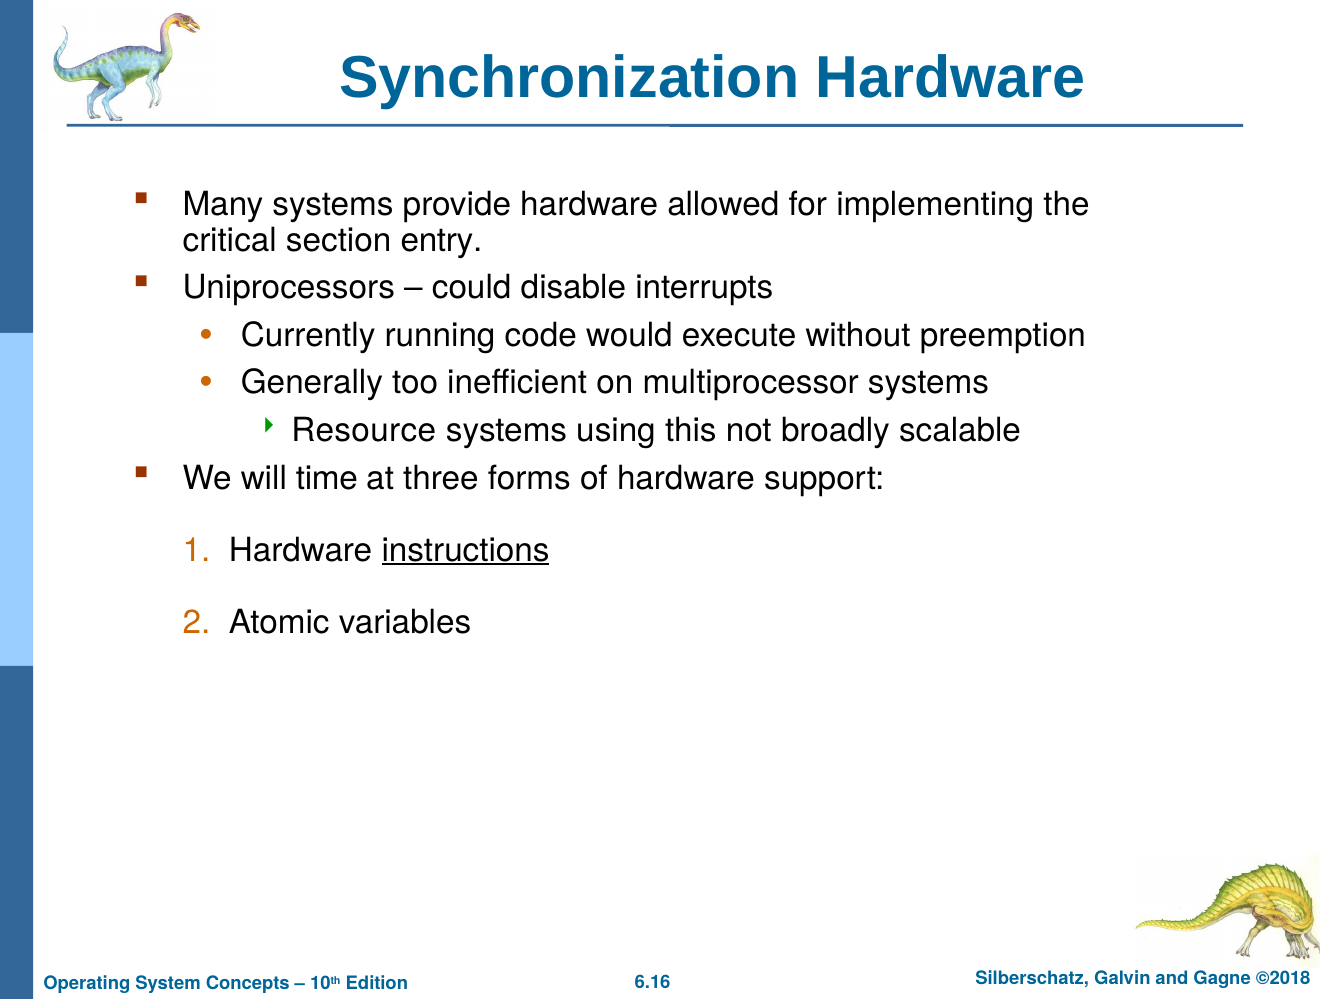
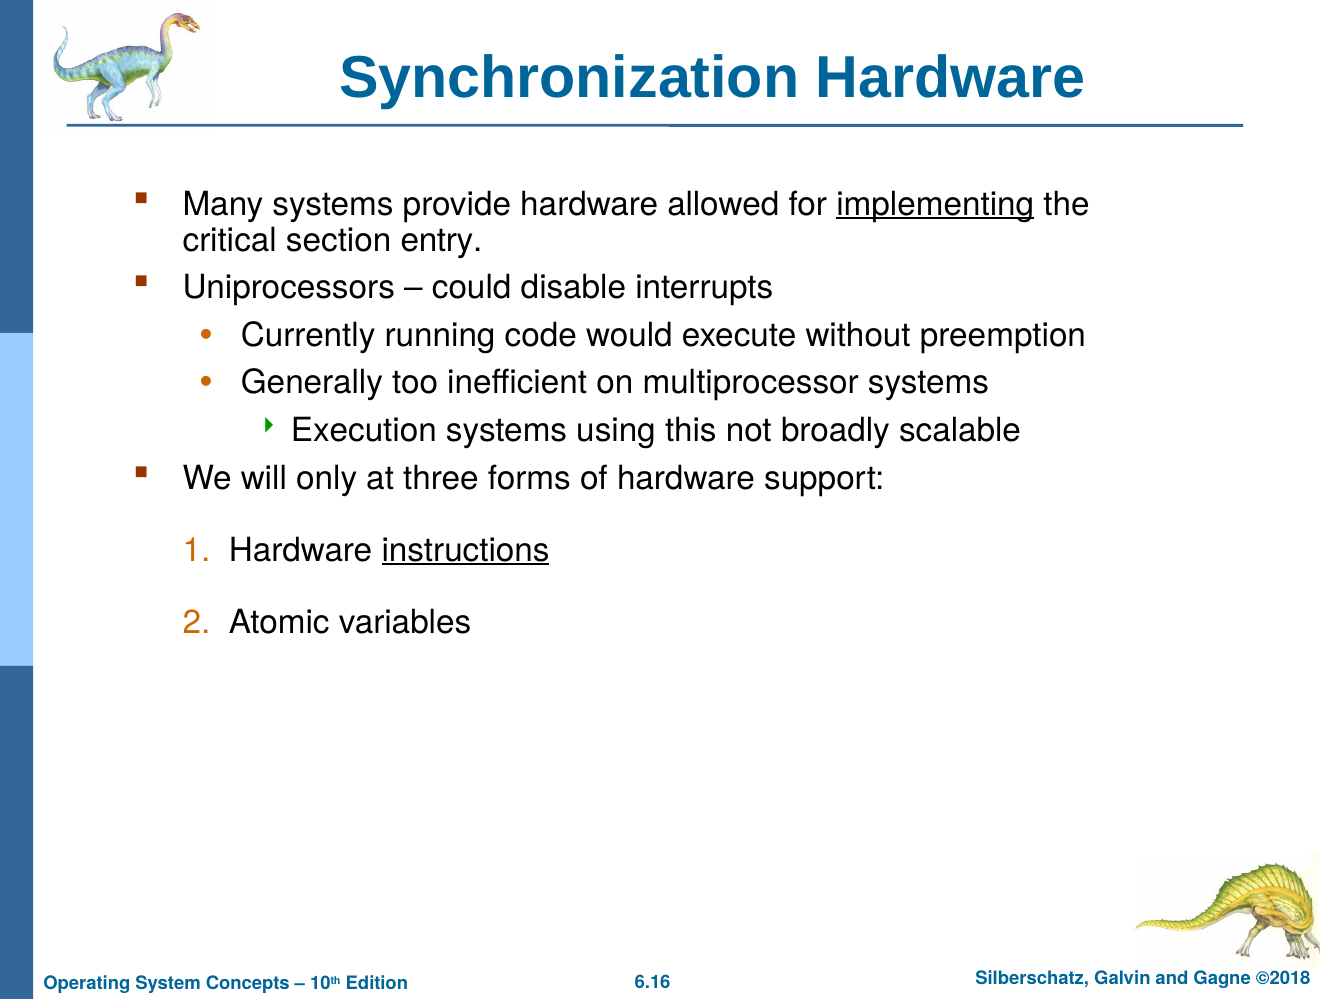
implementing underline: none -> present (935, 204)
Resource: Resource -> Execution (364, 431)
time: time -> only (327, 478)
